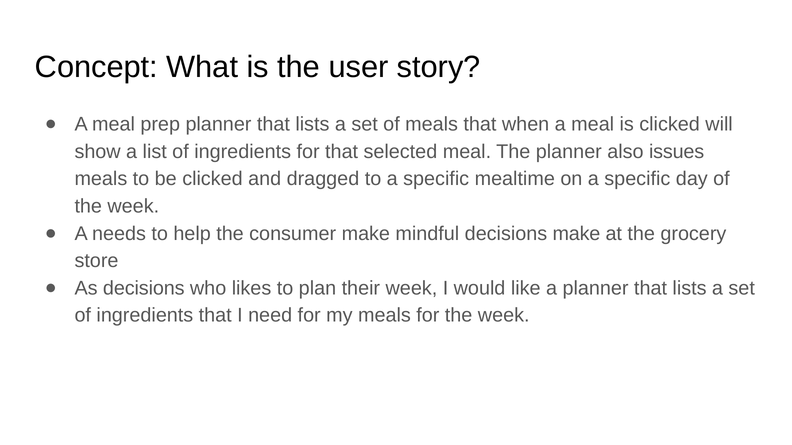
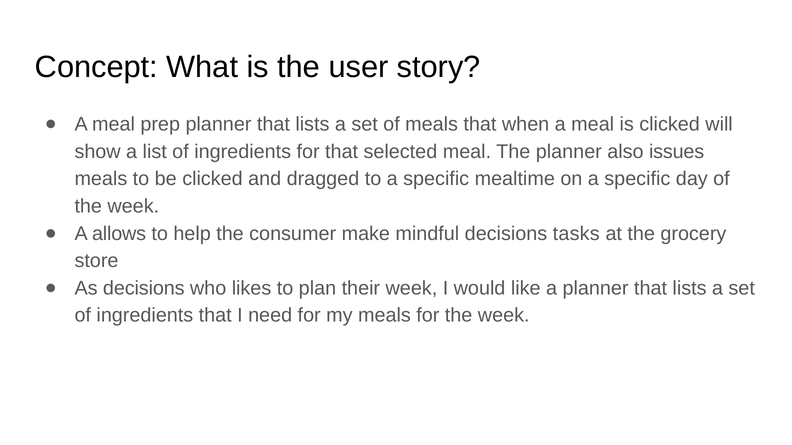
needs: needs -> allows (119, 234)
decisions make: make -> tasks (576, 234)
